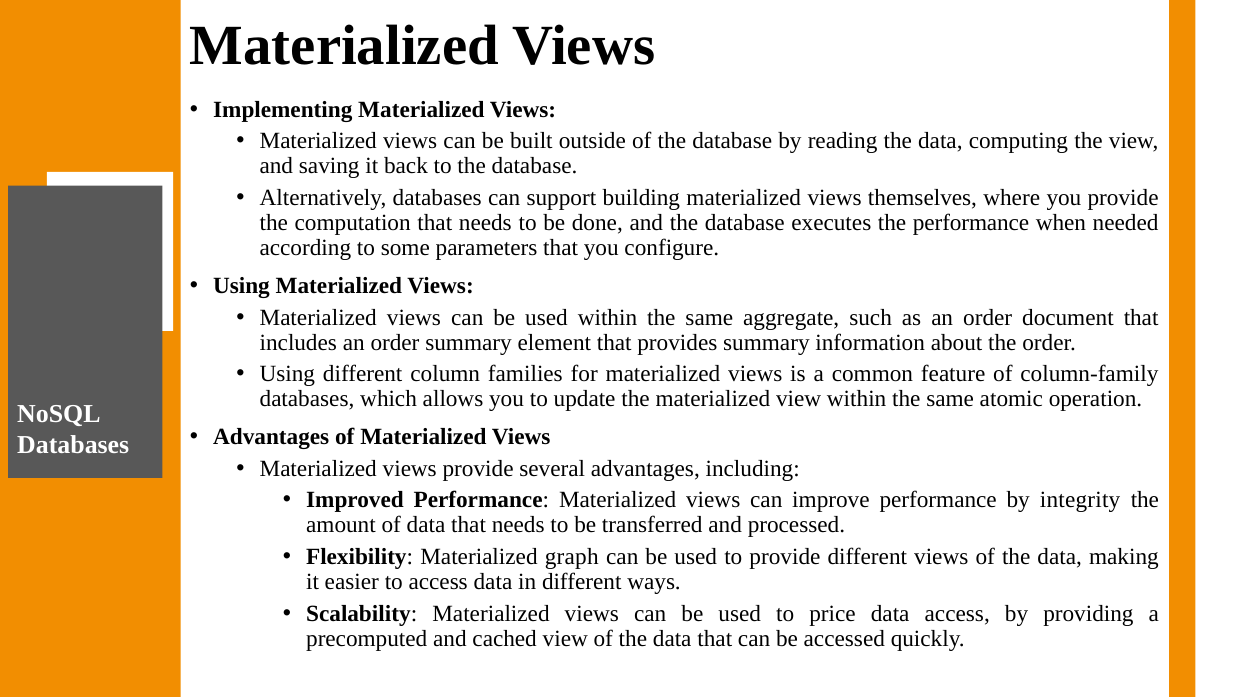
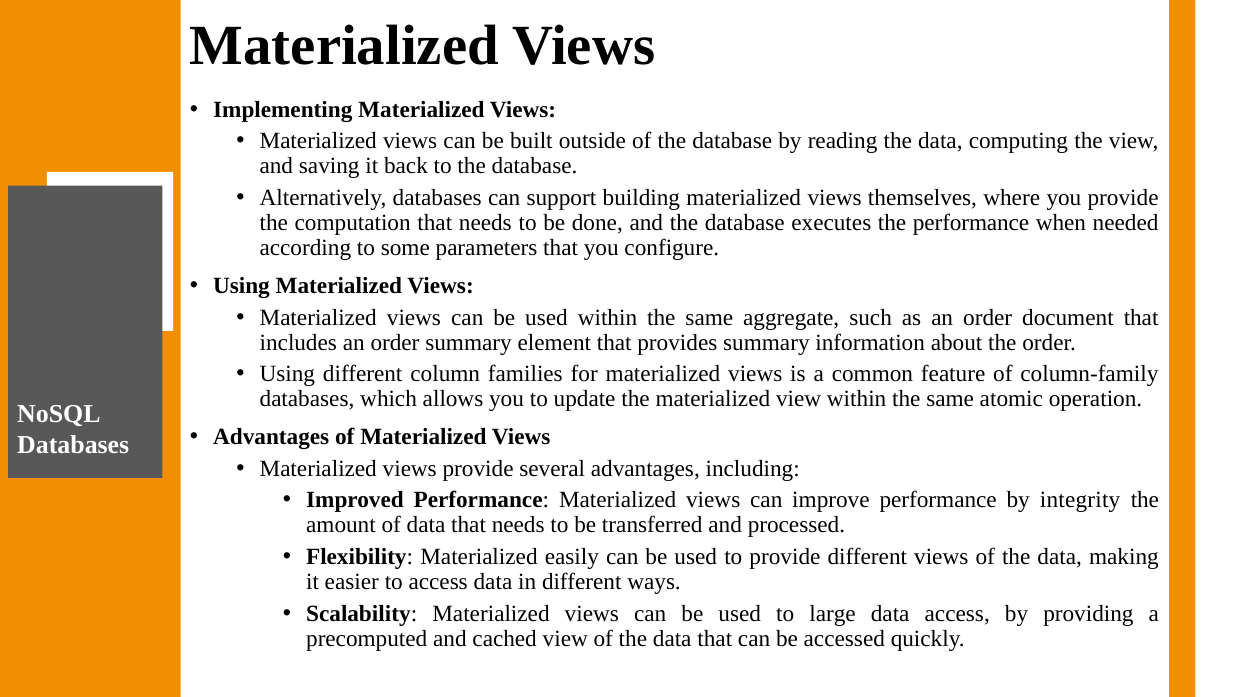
graph: graph -> easily (572, 557)
price: price -> large (833, 614)
